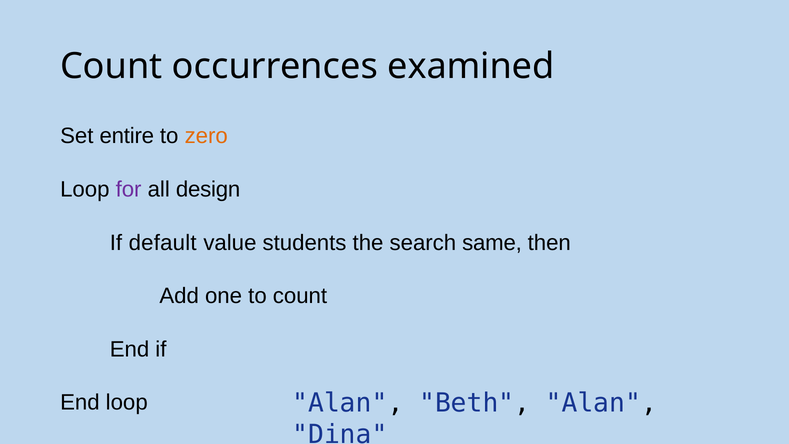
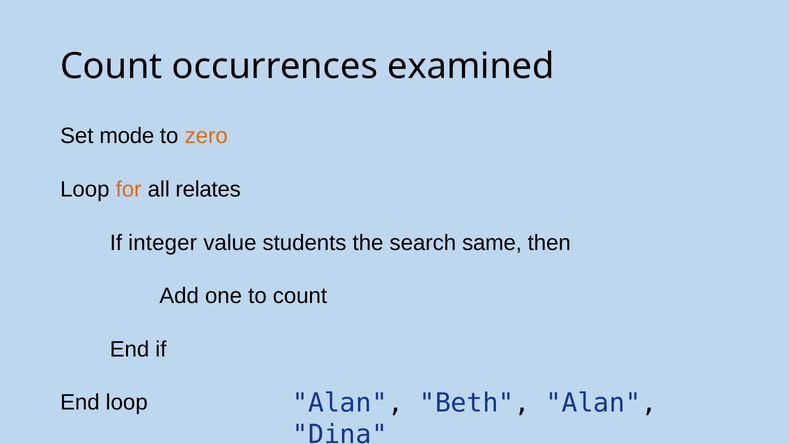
entire: entire -> mode (127, 136)
for colour: purple -> orange (129, 189)
design: design -> relates (208, 189)
default: default -> integer (163, 243)
